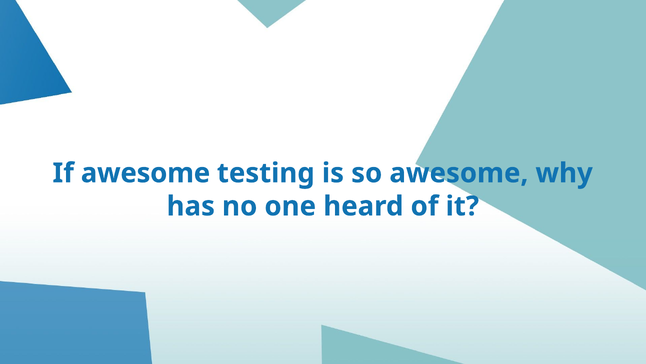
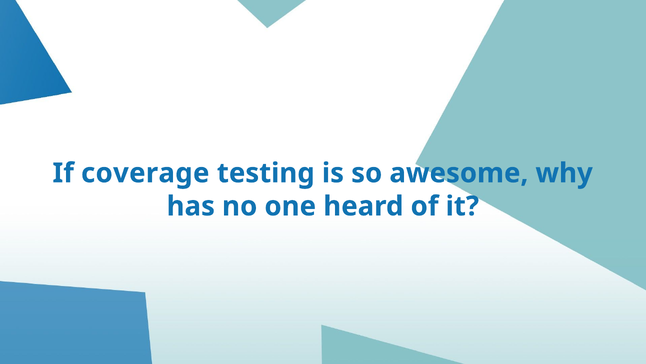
If awesome: awesome -> coverage (145, 173)
